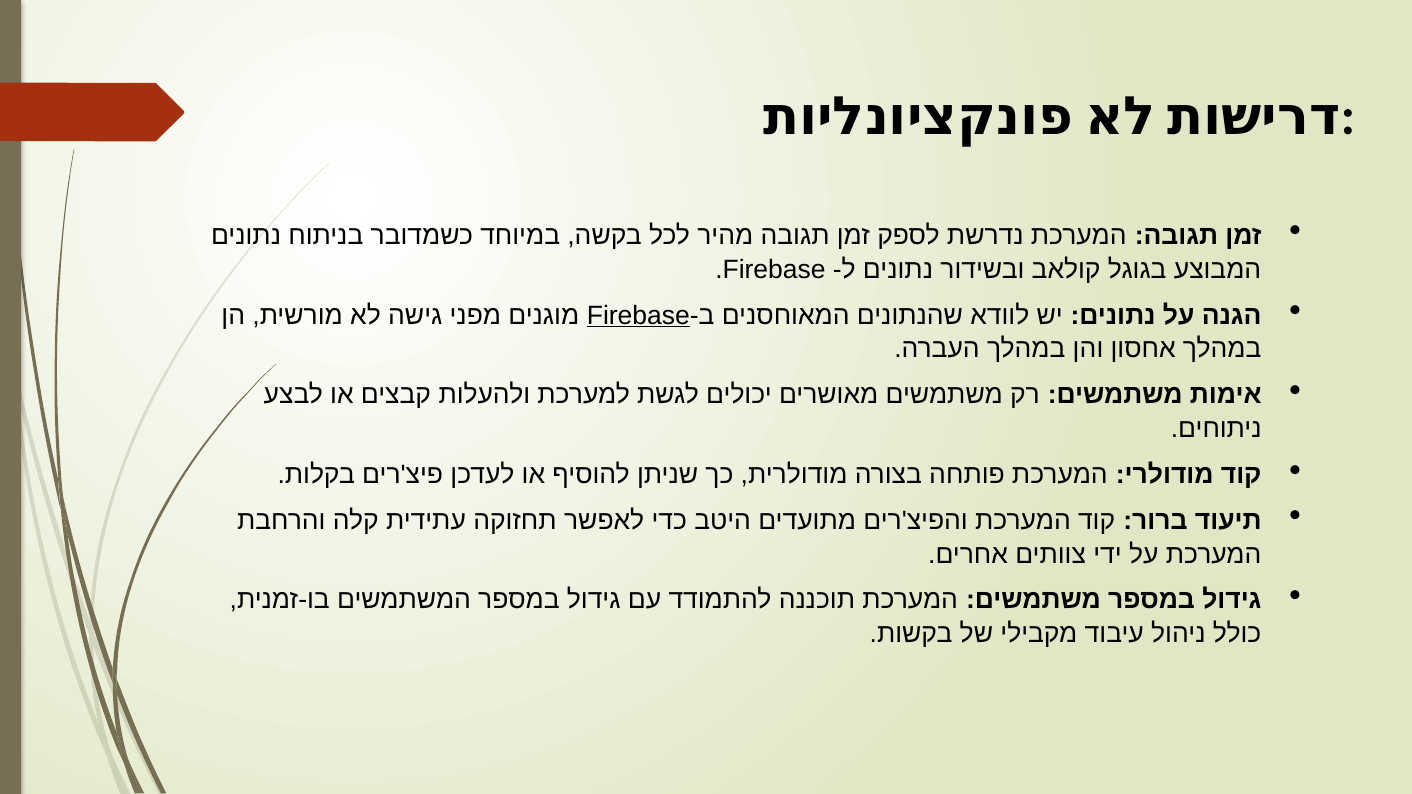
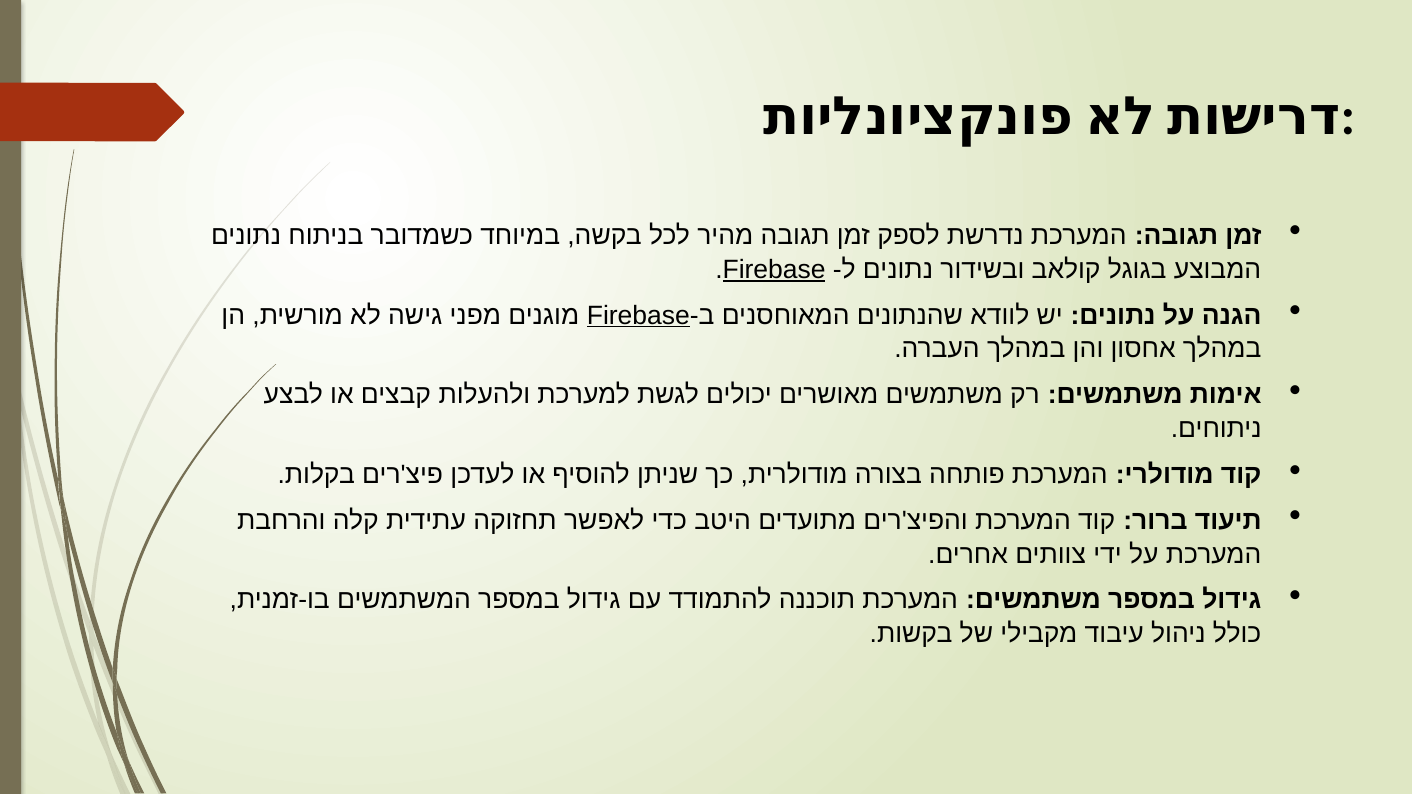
Firebase underline: none -> present (774, 270)
